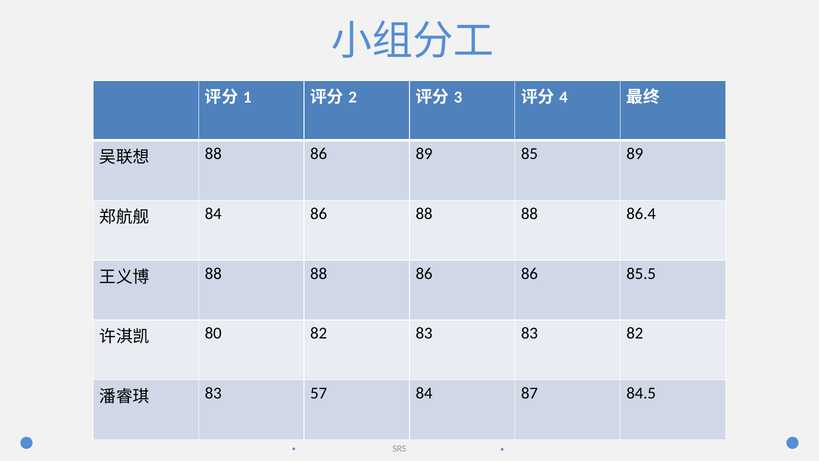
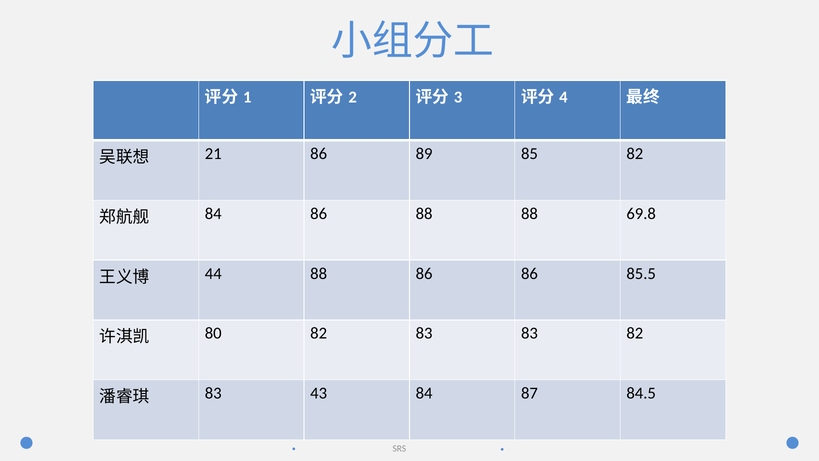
88: 88 -> 21 (213, 154)
85 89: 89 -> 82 (635, 154)
86.4: 86.4 -> 69.8 (641, 214)
88: 88 -> 44 (213, 273)
57: 57 -> 43 (319, 393)
